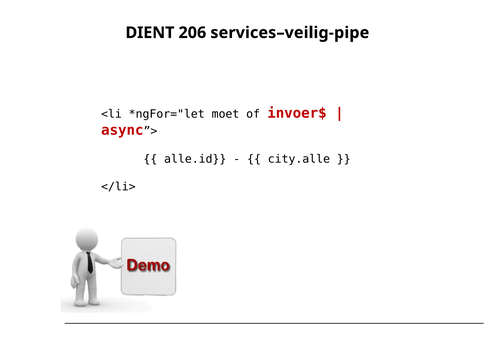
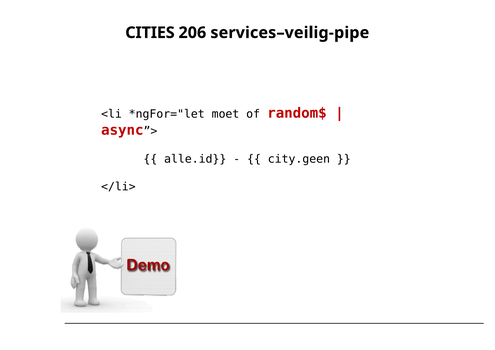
DIENT: DIENT -> CITIES (150, 33)
invoer$: invoer$ -> random$ (297, 113)
city.alle: city.alle -> city.geen (299, 159)
